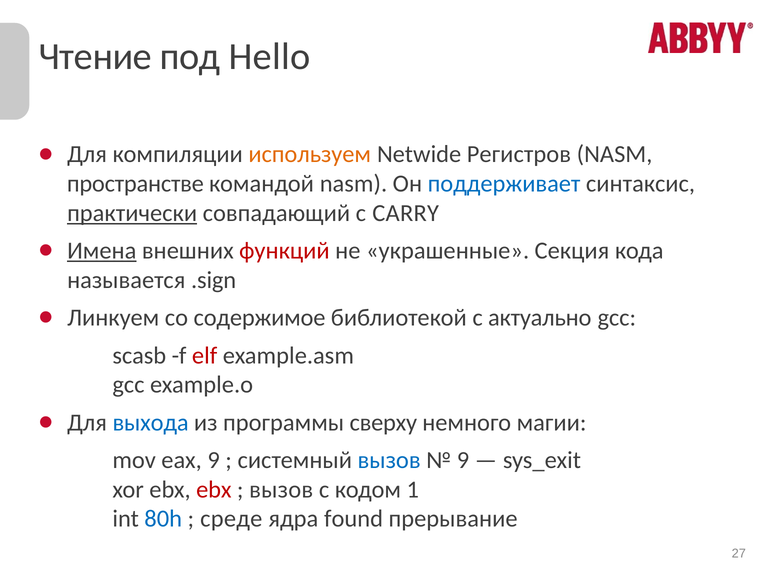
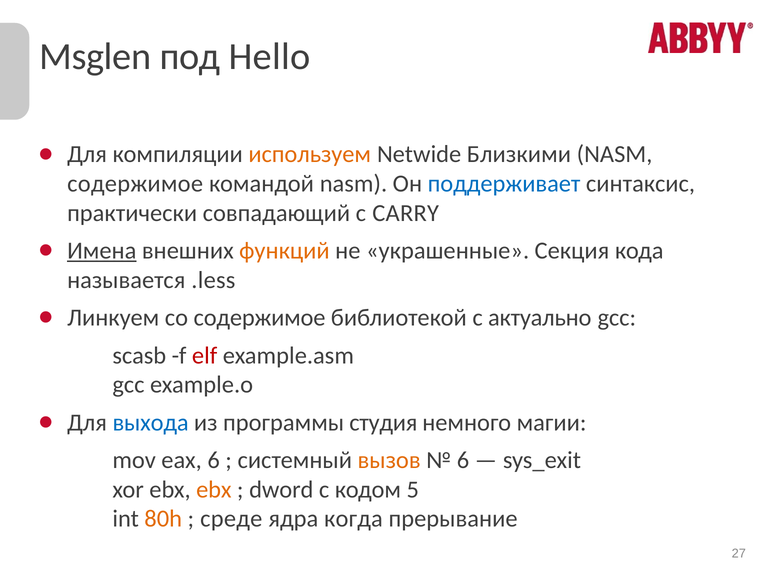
Чтение: Чтение -> Msglen (95, 57)
Регистров: Регистров -> Близкими (519, 154)
пространстве: пространстве -> содержимое (135, 184)
практически underline: present -> none (132, 213)
функций colour: red -> orange (284, 251)
.sign: .sign -> .less (213, 280)
сверху: сверху -> студия (383, 423)
eax 9: 9 -> 6 (214, 460)
вызов colour: blue -> orange (389, 460)
9: 9 -> 6 (463, 460)
ebx colour: red -> orange (214, 490)
вызов: вызов -> dword (281, 490)
1: 1 -> 5 (413, 490)
80h colour: blue -> orange (163, 519)
found: found -> когда (353, 519)
